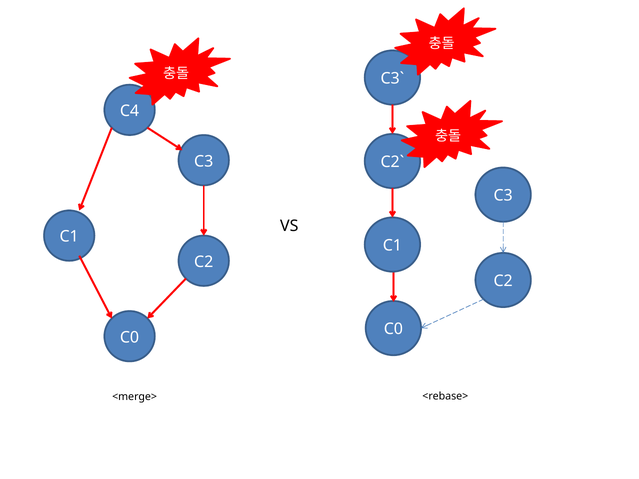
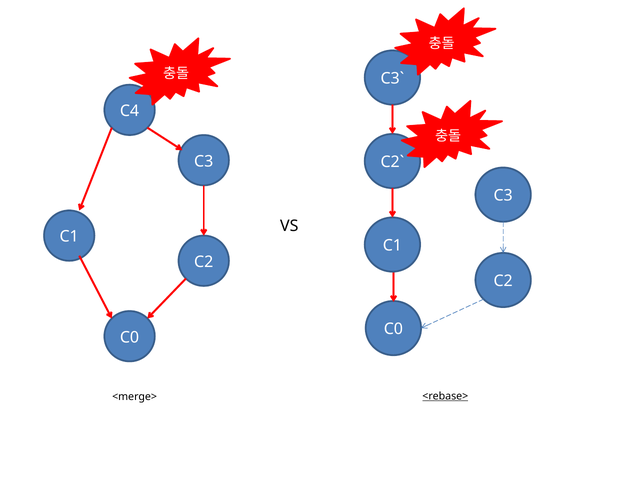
<rebase> underline: none -> present (445, 396)
